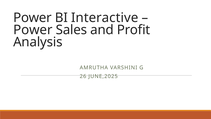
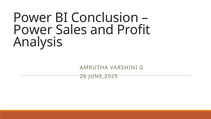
Interactive: Interactive -> Conclusion (105, 18)
